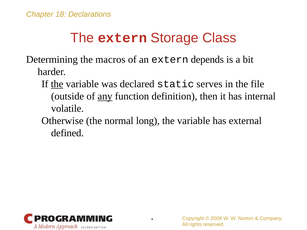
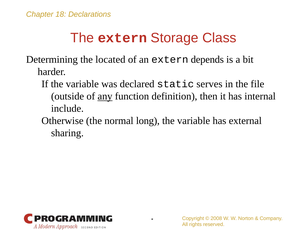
macros: macros -> located (110, 60)
the underline: present -> none (57, 84)
volatile: volatile -> include (67, 109)
defined: defined -> sharing (67, 133)
